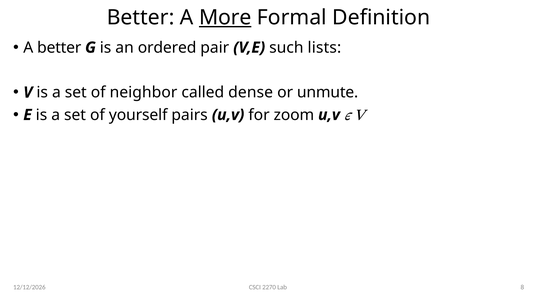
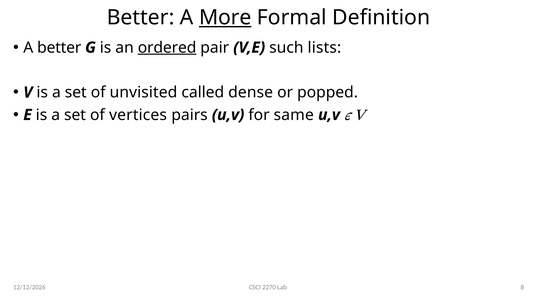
ordered underline: none -> present (167, 48)
neighbor: neighbor -> unvisited (143, 93)
unmute: unmute -> popped (328, 93)
yourself: yourself -> vertices (138, 115)
zoom: zoom -> same (294, 115)
